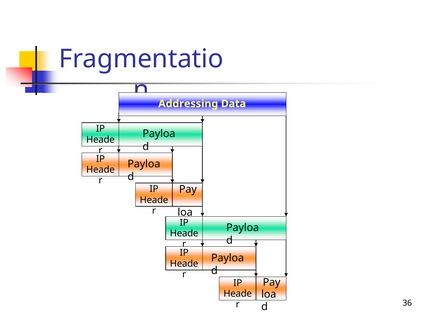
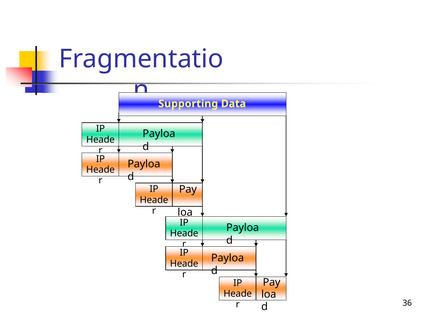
Addressing: Addressing -> Supporting (188, 104)
